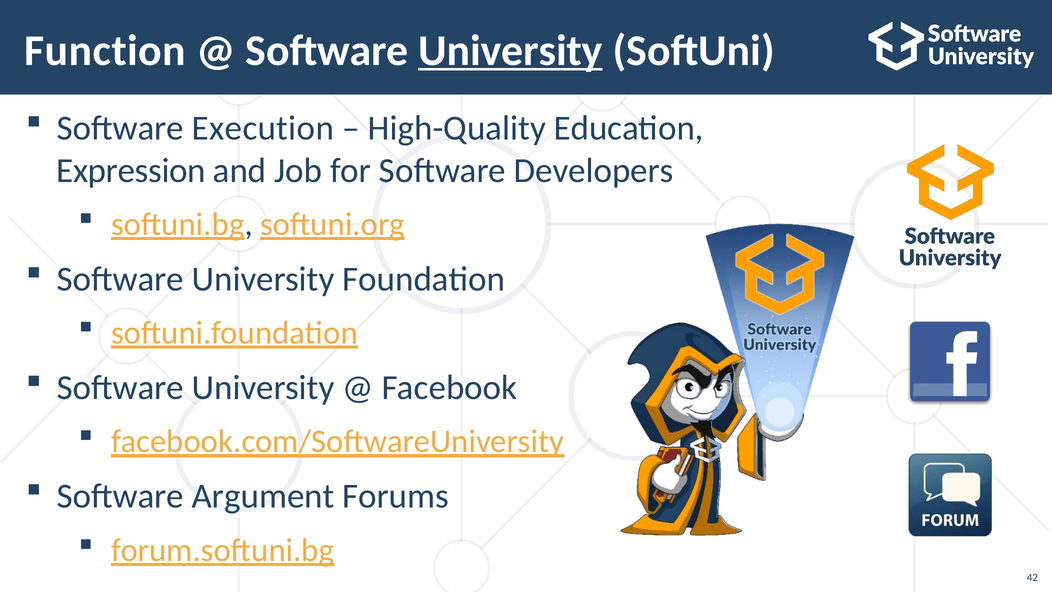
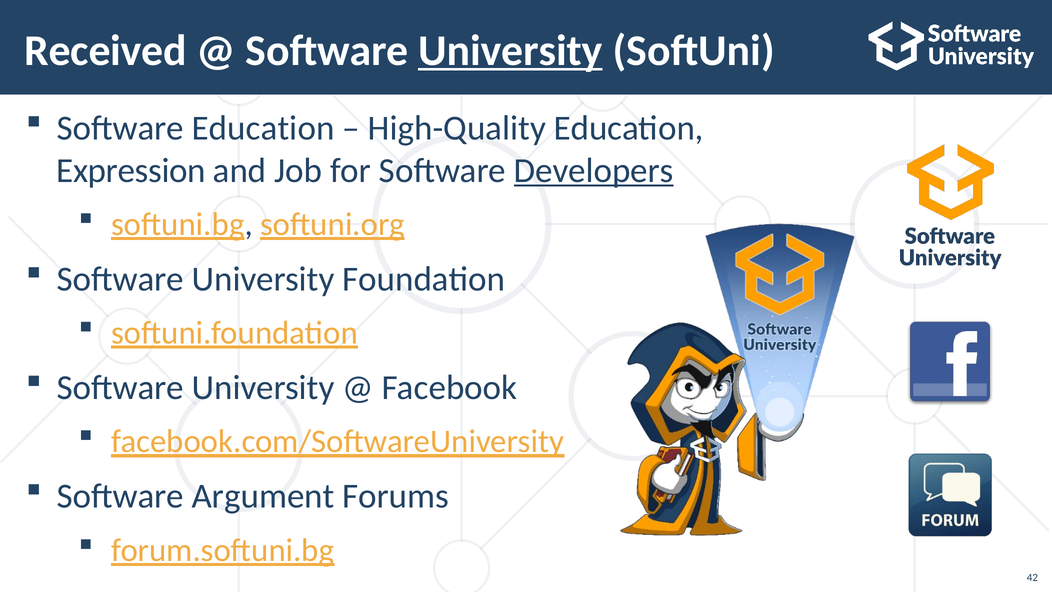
Function: Function -> Received (105, 51)
Software Execution: Execution -> Education (263, 128)
Developers underline: none -> present (594, 170)
